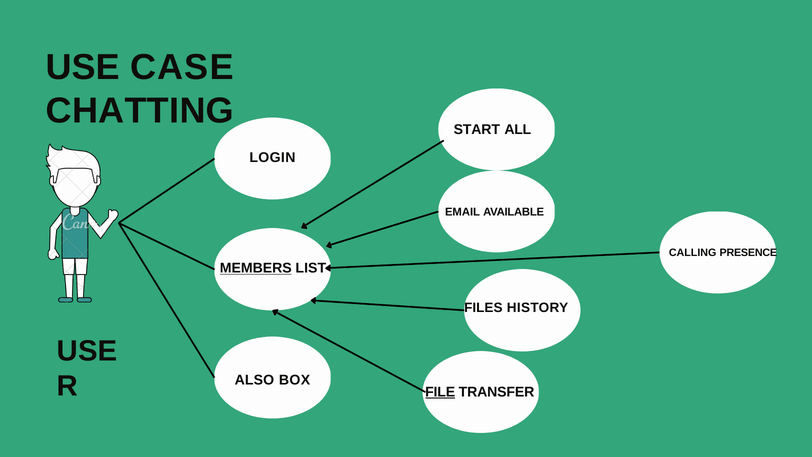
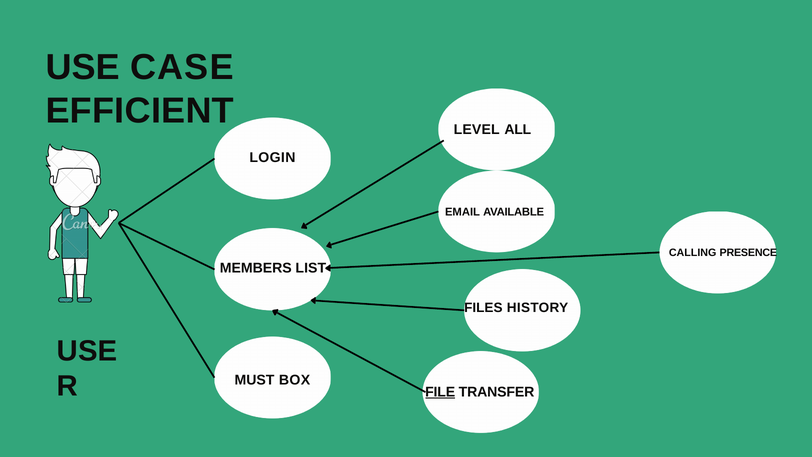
CHATTING: CHATTING -> EFFICIENT (140, 111)
START: START -> LEVEL (477, 130)
MEMBERS underline: present -> none (256, 268)
ALSO: ALSO -> MUST (254, 380)
